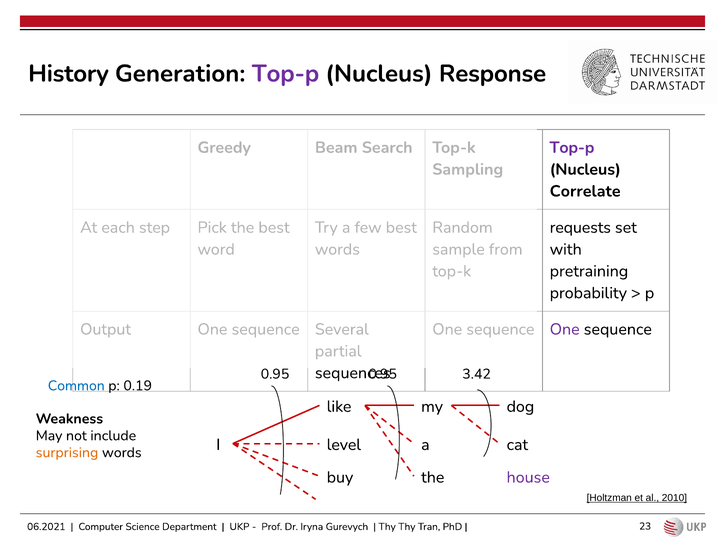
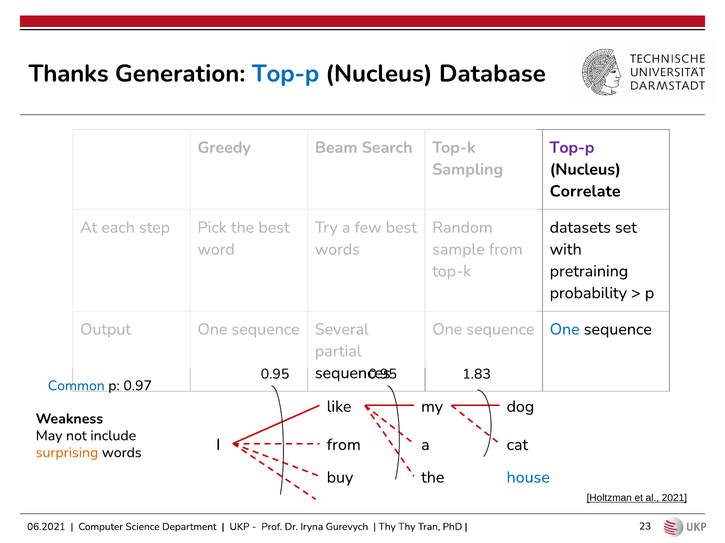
History: History -> Thanks (69, 74)
Top-p colour: purple -> blue (285, 74)
Response: Response -> Database (492, 74)
requests: requests -> datasets (580, 228)
One colour: purple -> blue (565, 330)
3.42: 3.42 -> 1.83 (477, 374)
0.19: 0.19 -> 0.97 (138, 386)
I level: level -> from (344, 445)
house colour: purple -> blue (528, 478)
2010: 2010 -> 2021 (674, 498)
